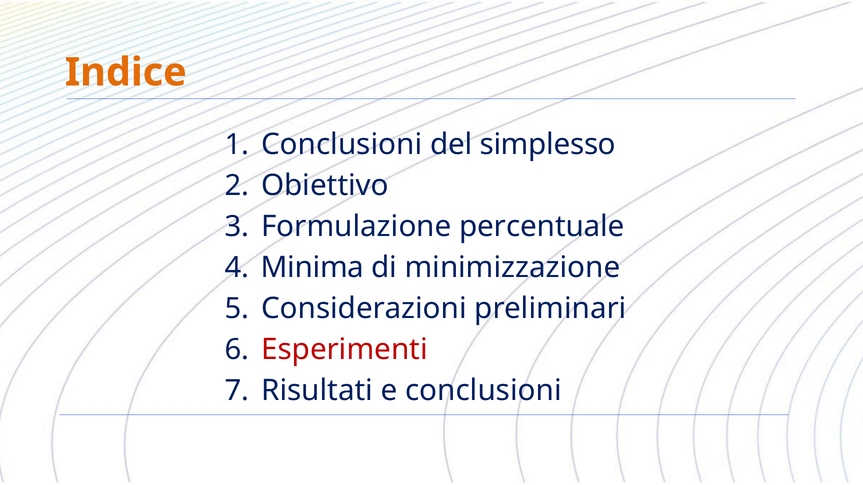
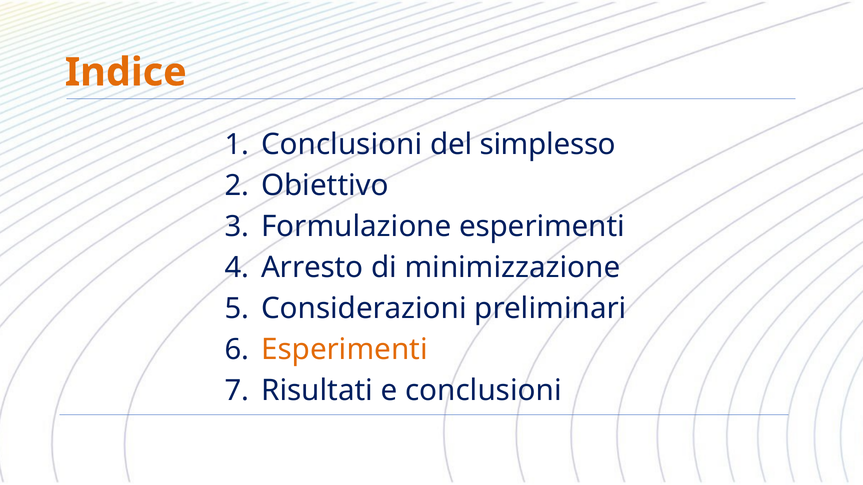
Formulazione percentuale: percentuale -> esperimenti (542, 227)
Minima: Minima -> Arresto (312, 268)
Esperimenti colour: red -> orange (344, 350)
